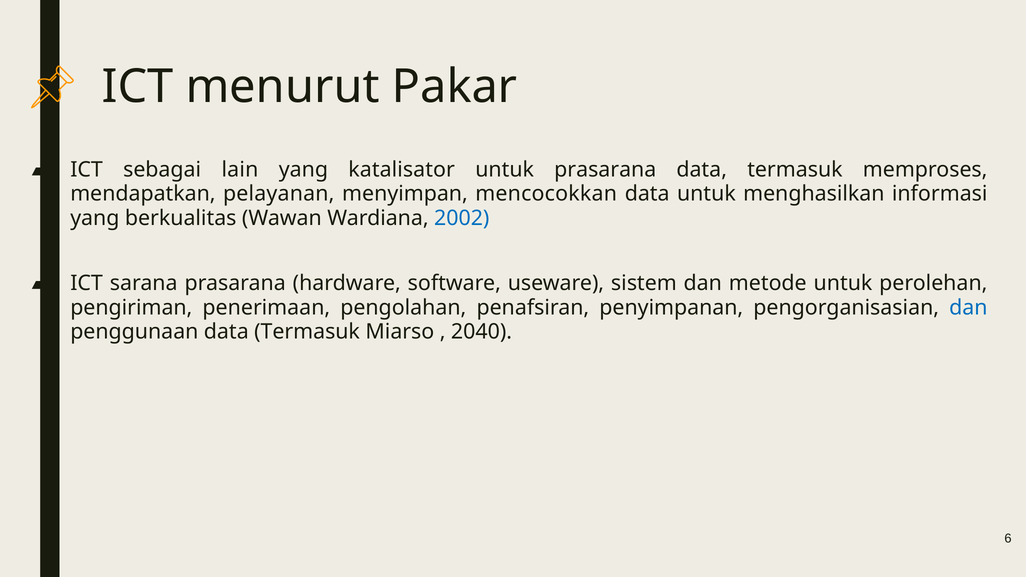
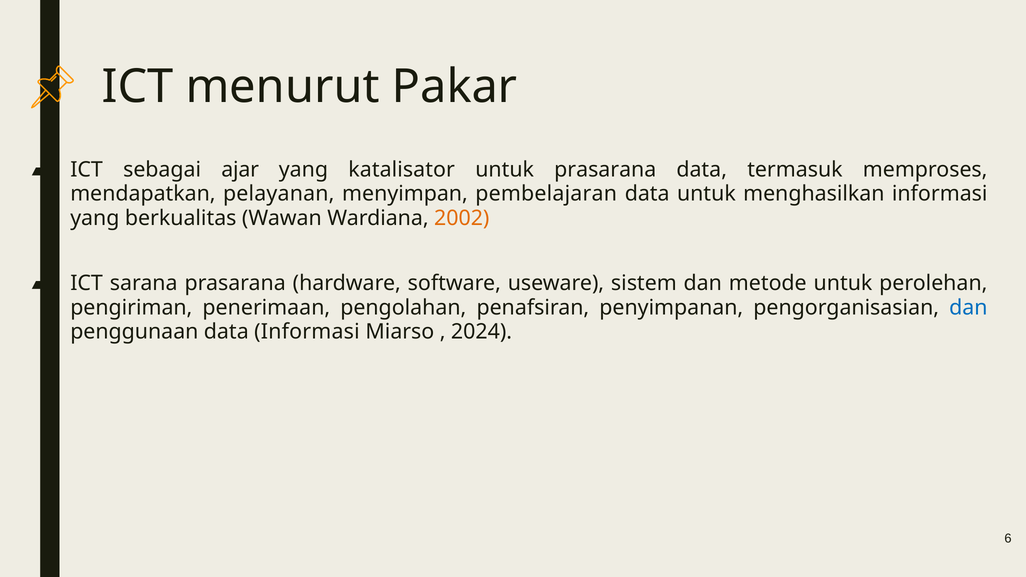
lain: lain -> ajar (240, 170)
mencocokkan: mencocokkan -> pembelajaran (546, 194)
2002 colour: blue -> orange (462, 218)
penggunaan data Termasuk: Termasuk -> Informasi (307, 332)
2040: 2040 -> 2024 (482, 332)
